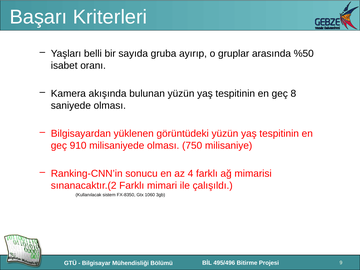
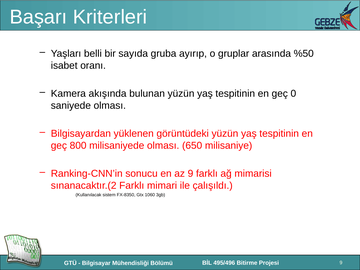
8: 8 -> 0 (293, 94)
910: 910 -> 800 (78, 146)
750: 750 -> 650 (192, 146)
az 4: 4 -> 9 (190, 174)
